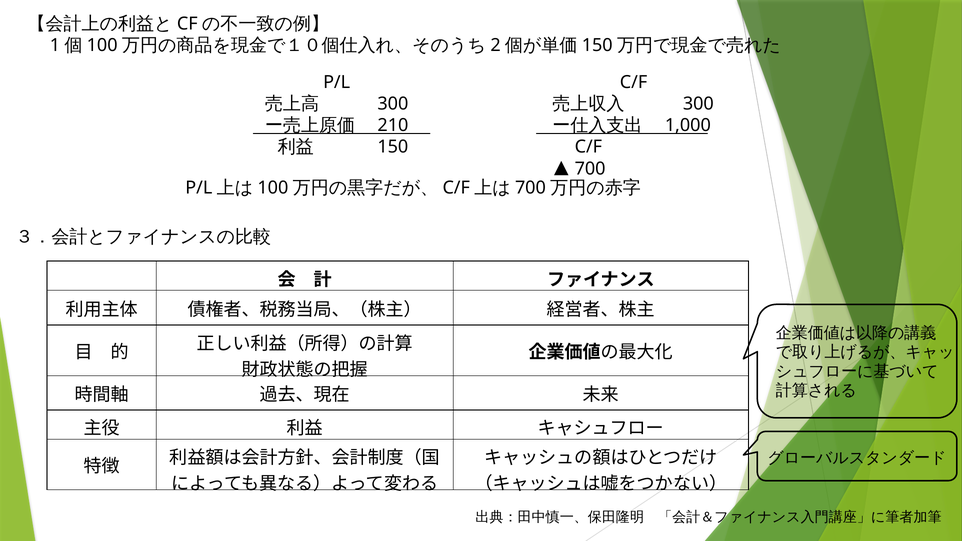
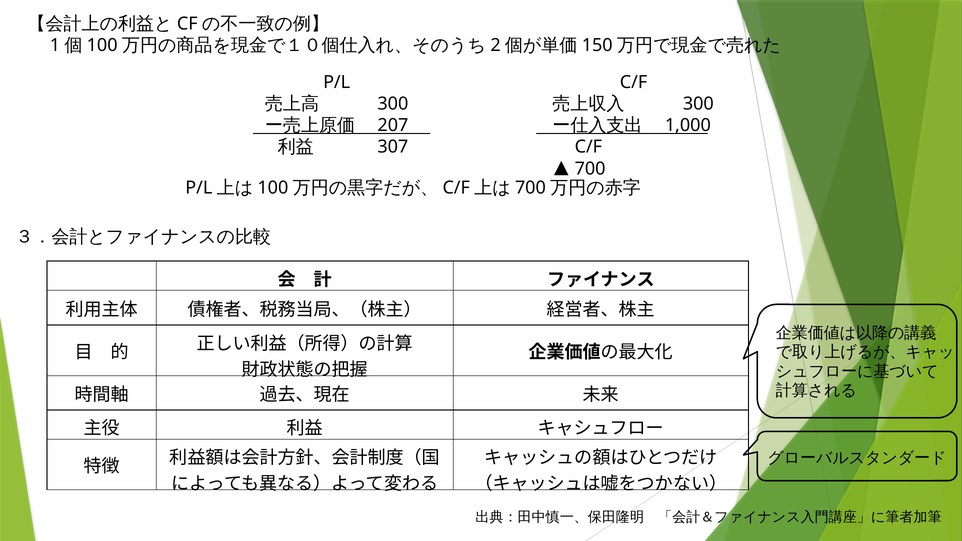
210: 210 -> 207 (393, 125)
150: 150 -> 307 (393, 147)
